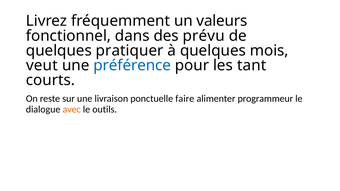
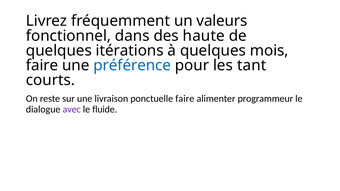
prévu: prévu -> haute (204, 36)
pratiquer: pratiquer -> itérations (130, 51)
veut: veut -> faire (42, 65)
avec colour: orange -> purple (72, 109)
outils: outils -> fluide (105, 109)
